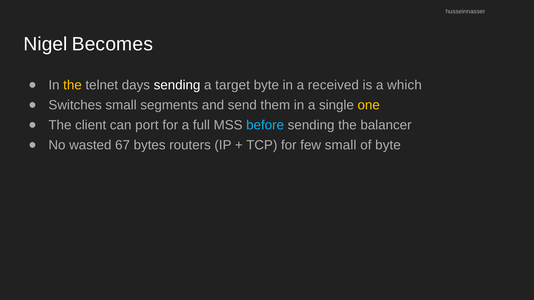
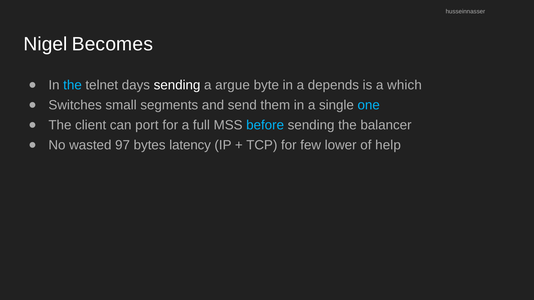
the colour: yellow -> light blue (72, 85)
target: target -> argue (233, 85)
received: received -> depends (333, 85)
one colour: yellow -> light blue (369, 105)
67: 67 -> 97 (123, 145)
routers: routers -> latency (190, 145)
few small: small -> lower (341, 145)
of byte: byte -> help (388, 145)
